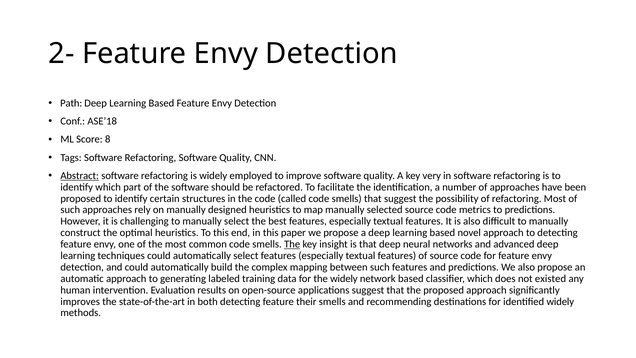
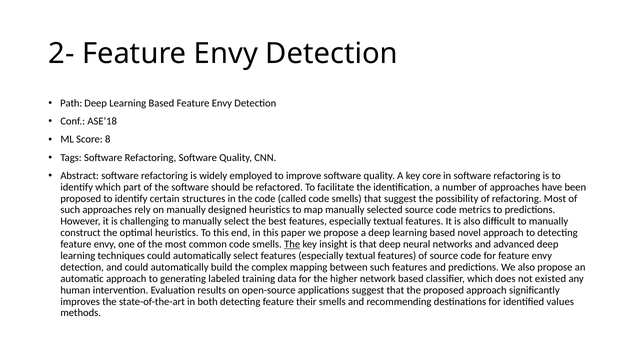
Abstract underline: present -> none (80, 176)
very: very -> core (432, 176)
the widely: widely -> higher (344, 278)
identified widely: widely -> values (560, 301)
